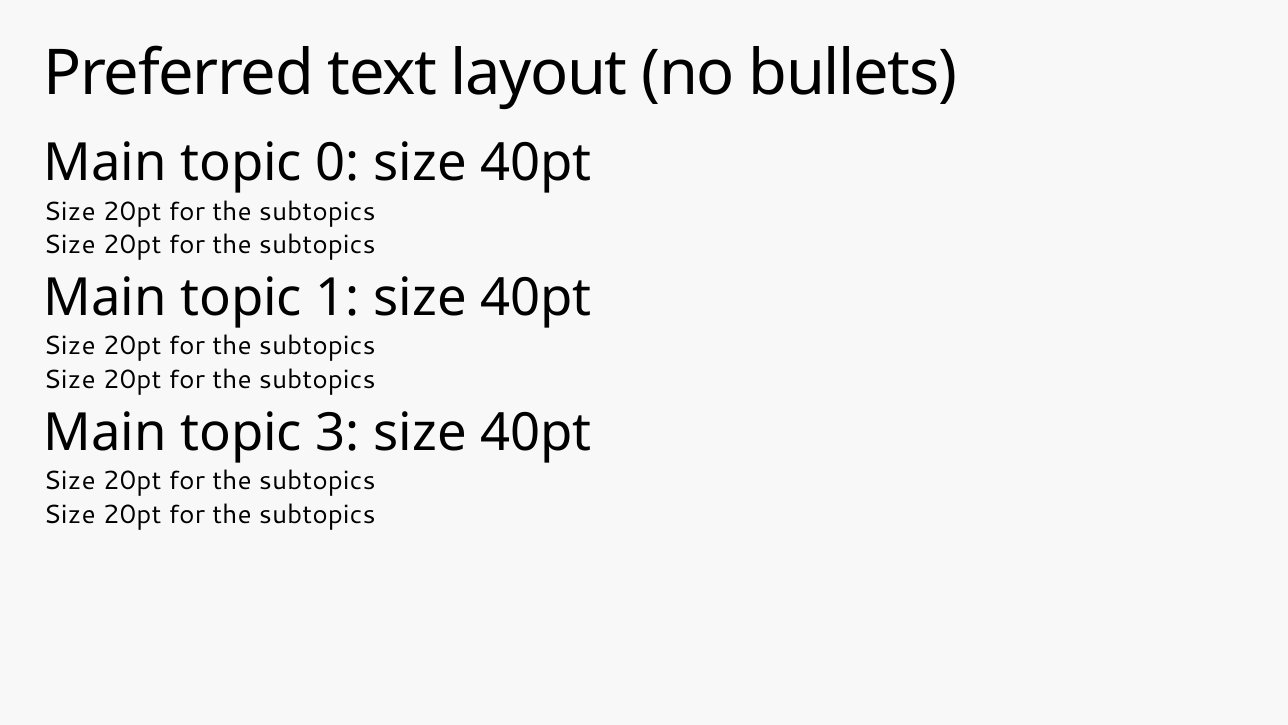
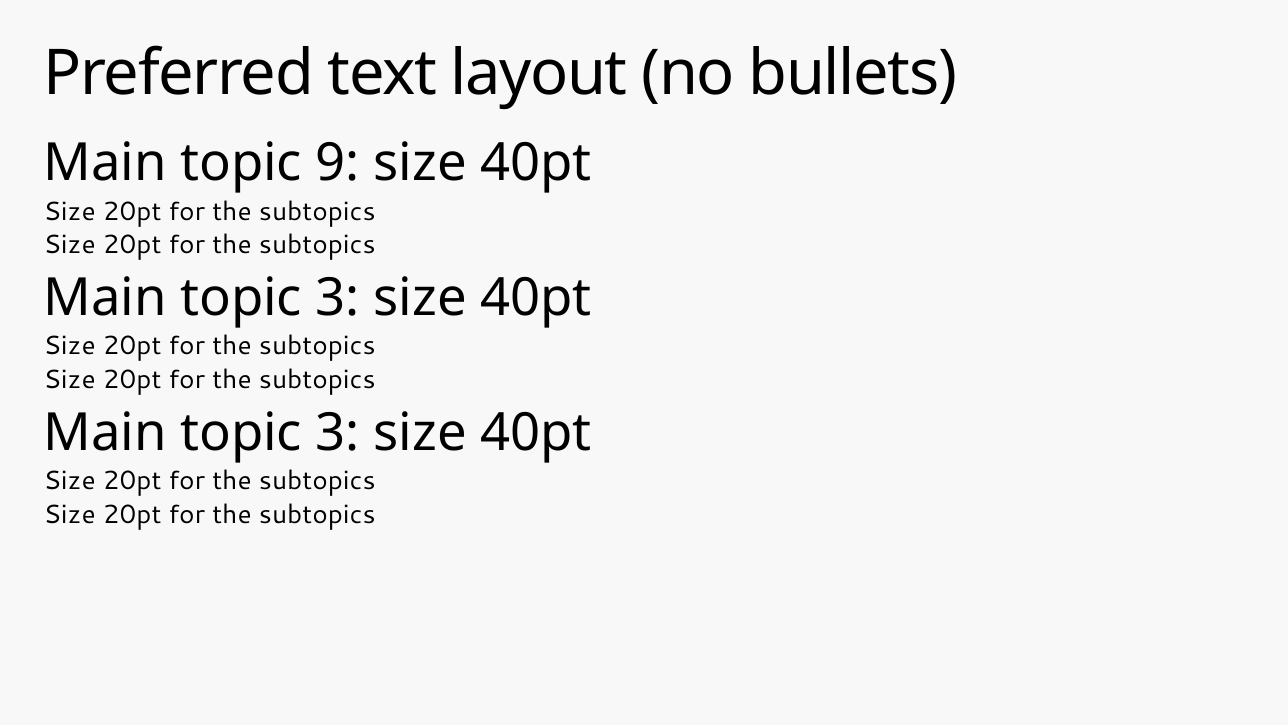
0: 0 -> 9 (338, 163)
1: 1 -> 3 (338, 298)
